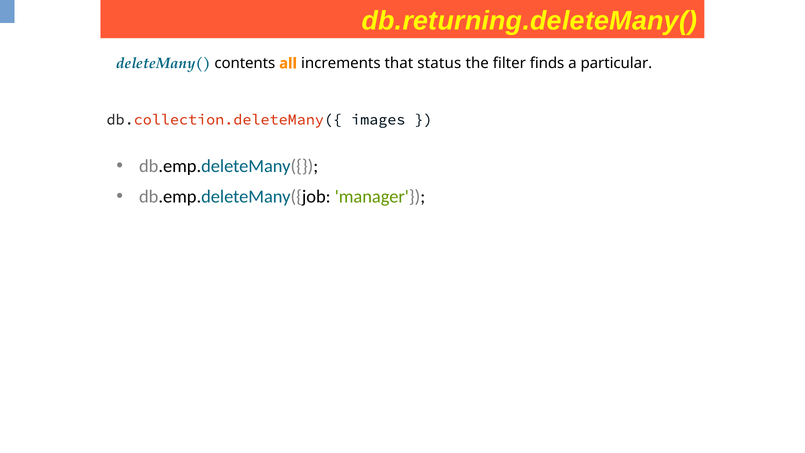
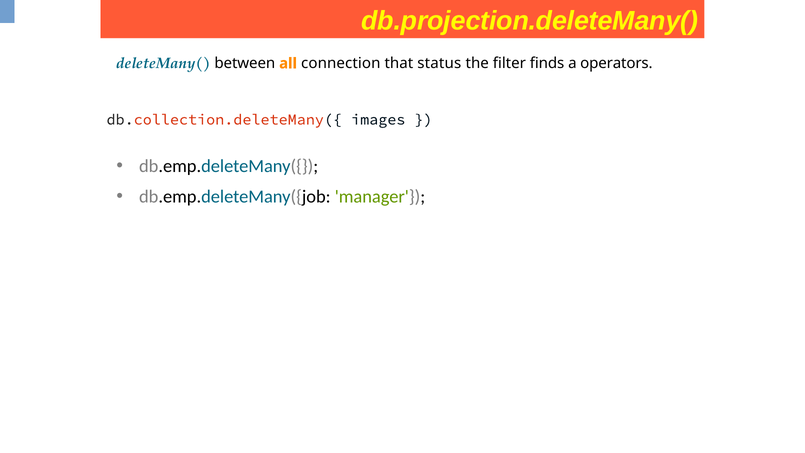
db.returning.deleteMany(: db.returning.deleteMany( -> db.projection.deleteMany( (530, 21)
contents: contents -> between (245, 63)
increments: increments -> connection (341, 63)
particular: particular -> operators (616, 63)
